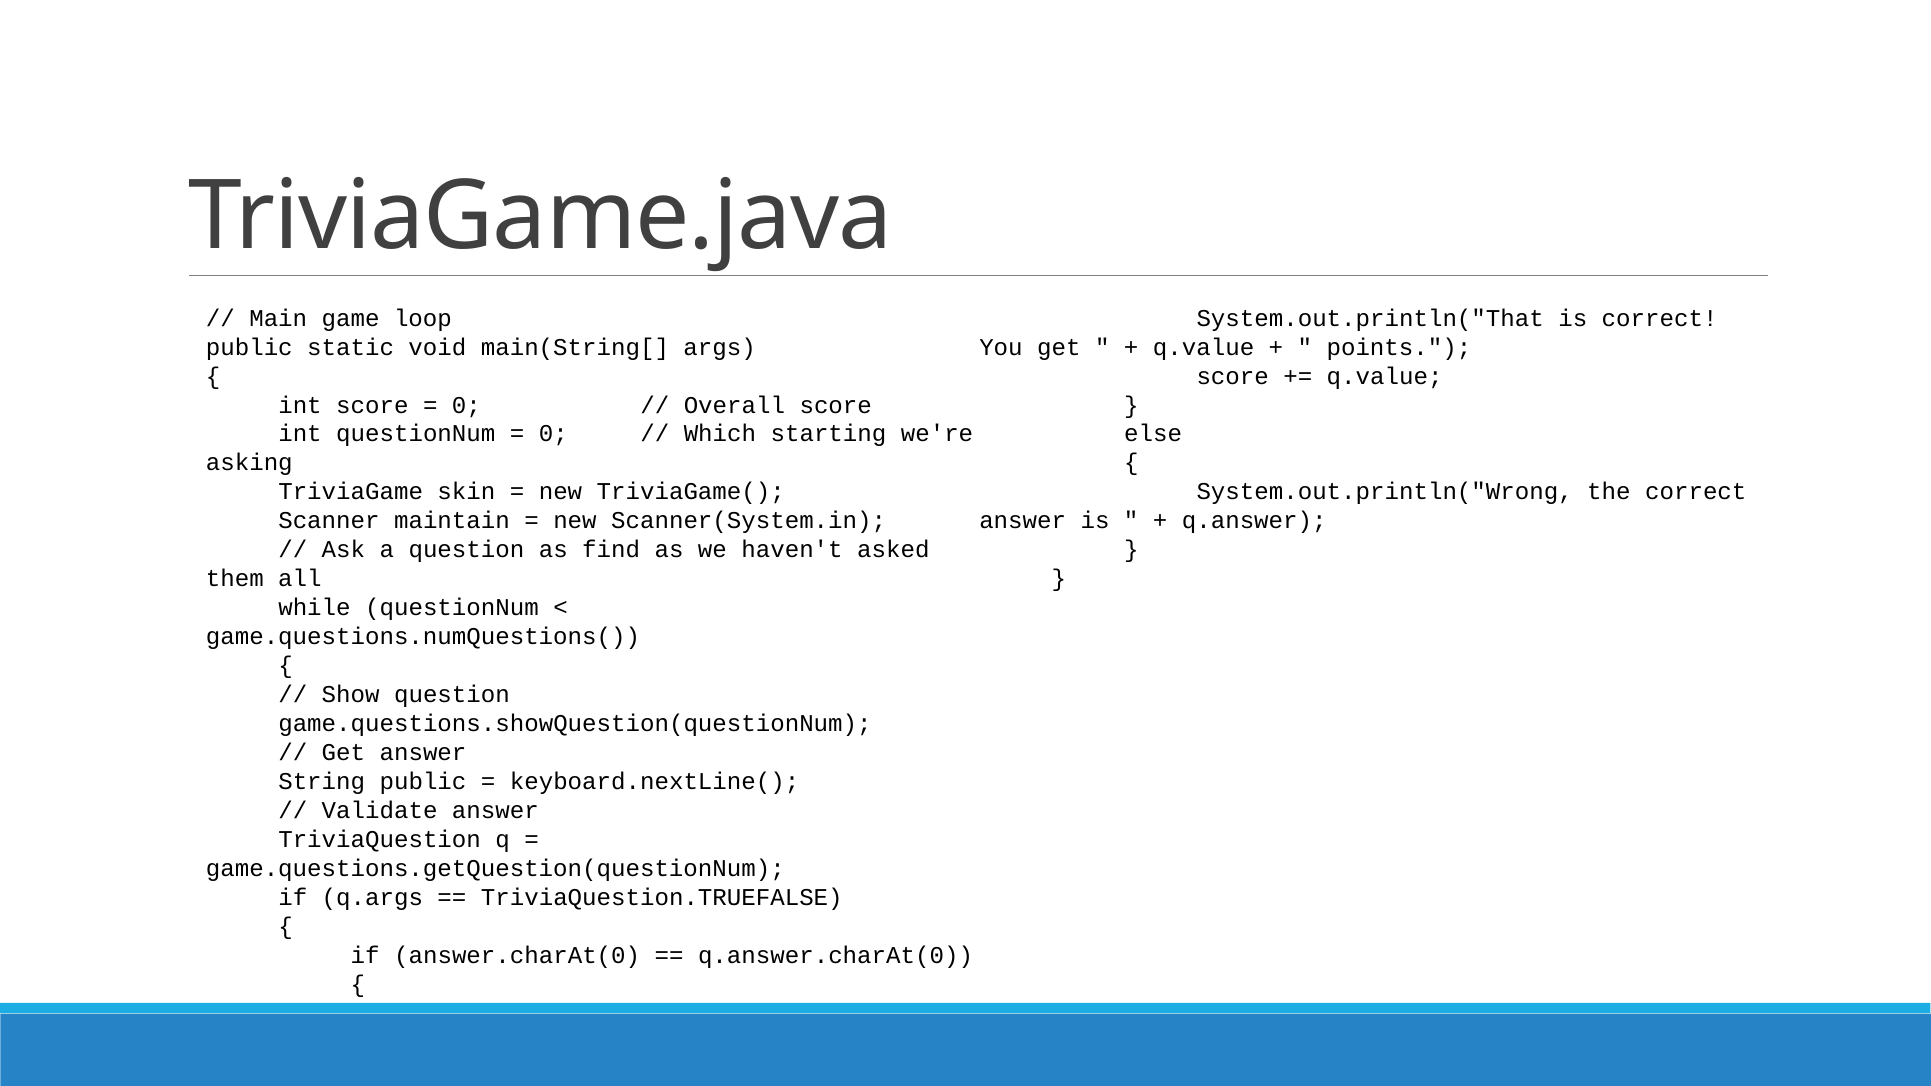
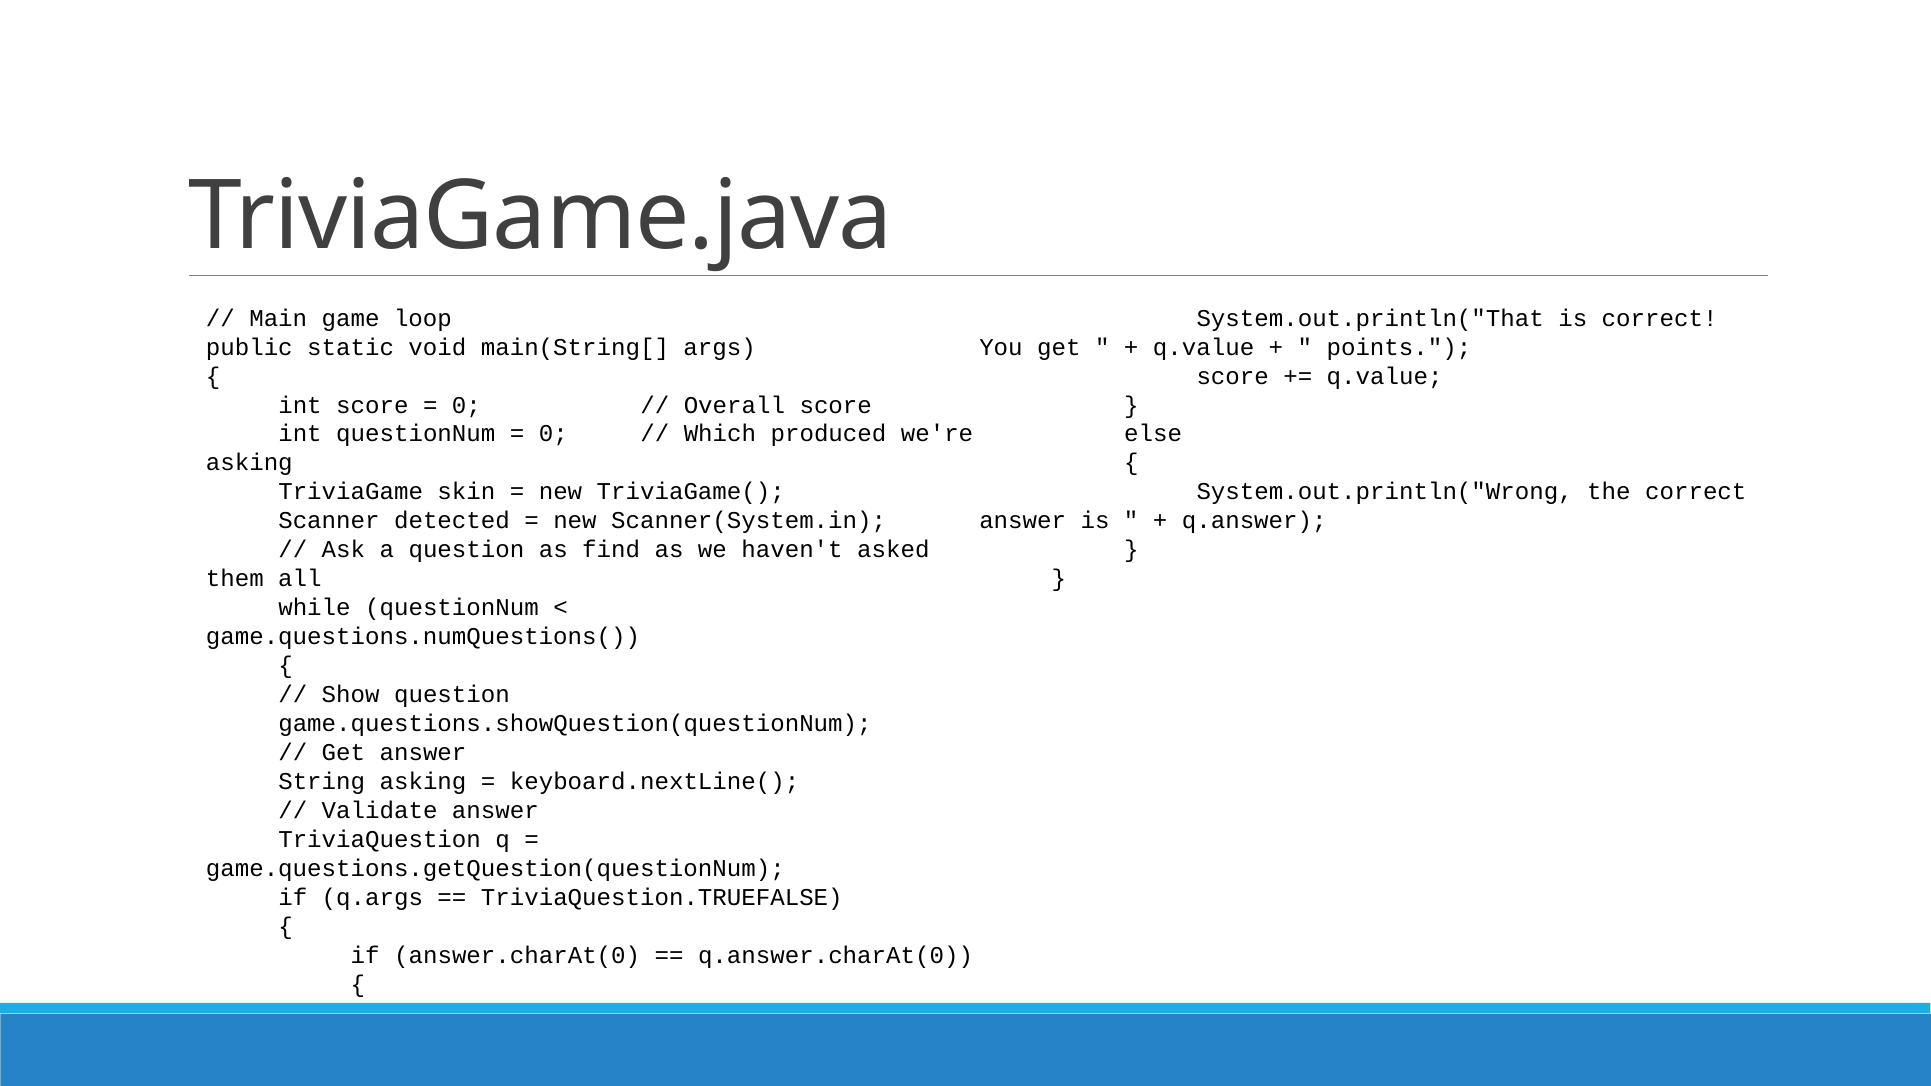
starting: starting -> produced (828, 434)
maintain: maintain -> detected (452, 521)
String public: public -> asking (423, 782)
